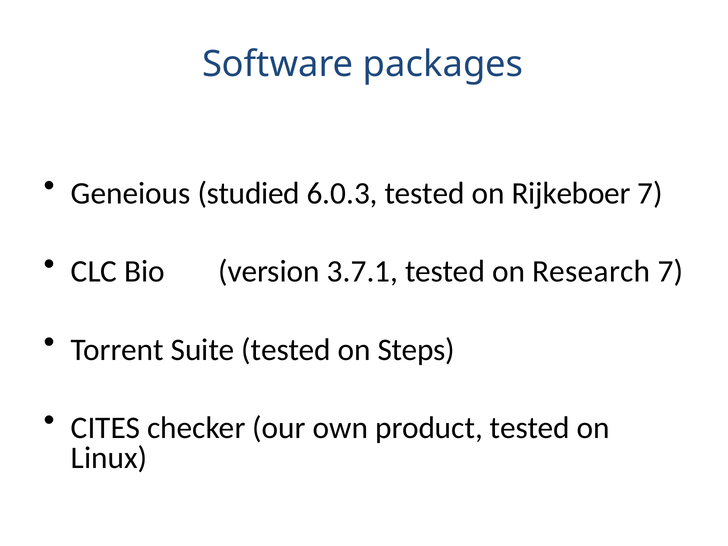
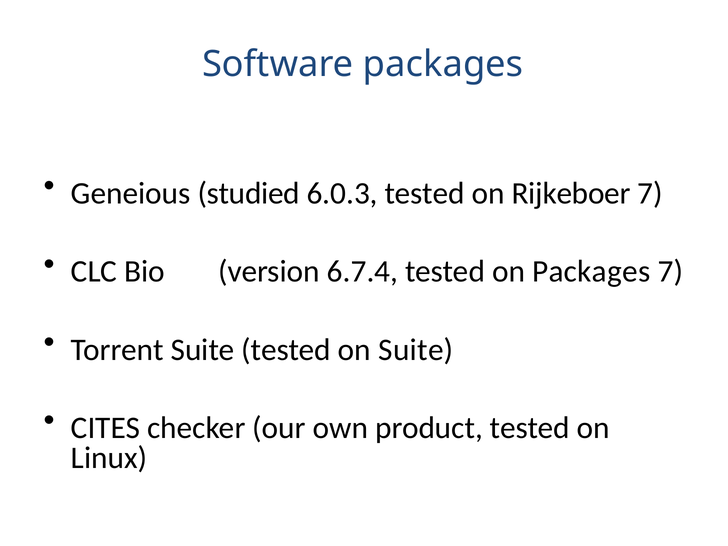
3.7.1: 3.7.1 -> 6.7.4 (363, 272)
on Research: Research -> Packages (591, 272)
on Steps: Steps -> Suite (416, 350)
